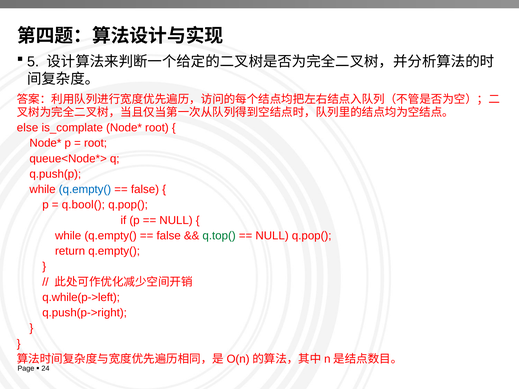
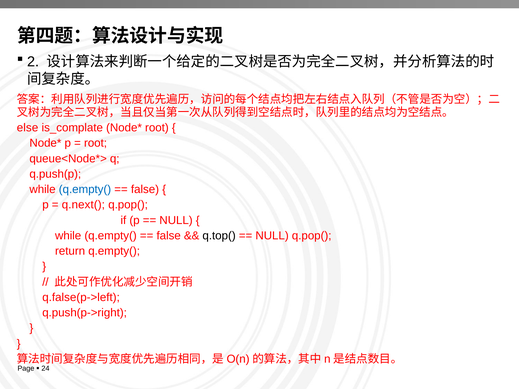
5: 5 -> 2 (33, 62)
q.bool(: q.bool( -> q.next( (83, 205)
q.top( colour: green -> black (219, 236)
q.while(p->left: q.while(p->left -> q.false(p->left (81, 298)
